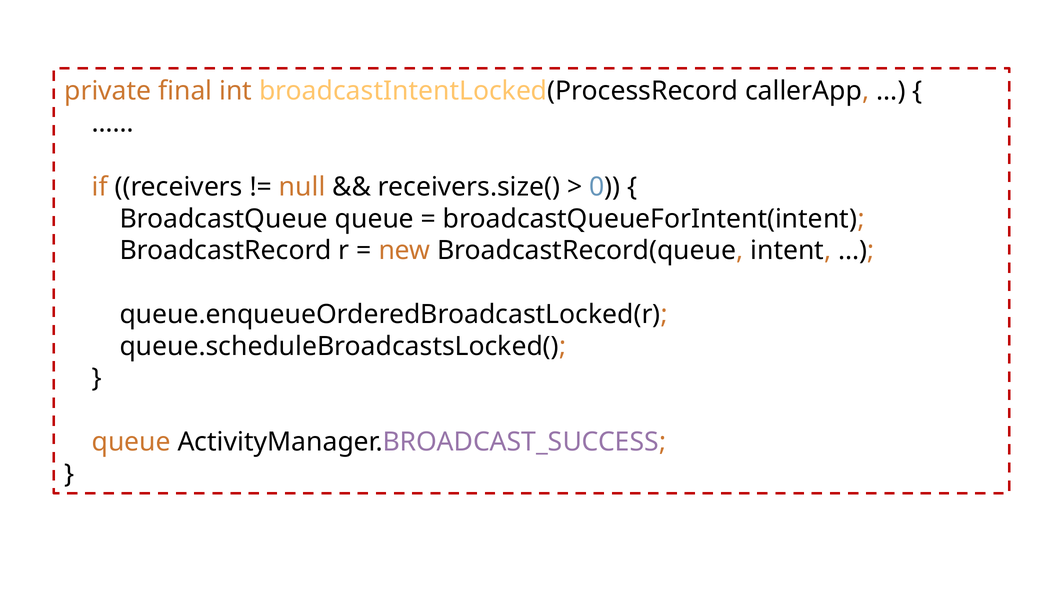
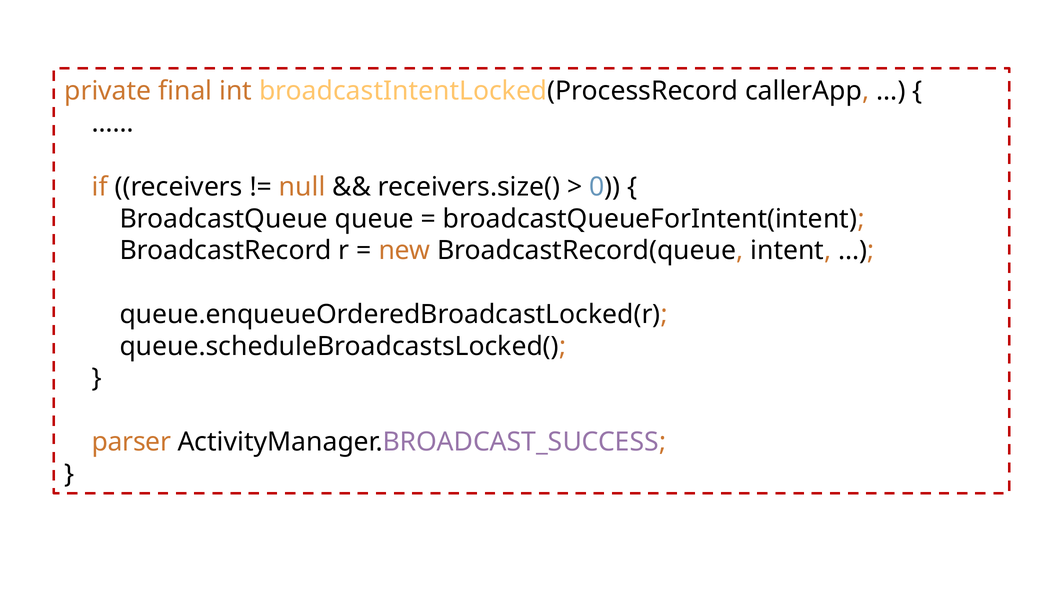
queue: queue -> parser (131, 442)
